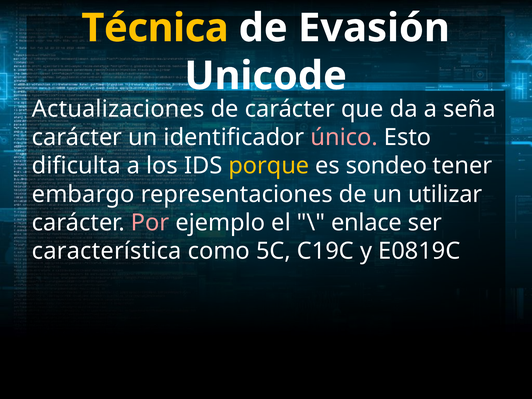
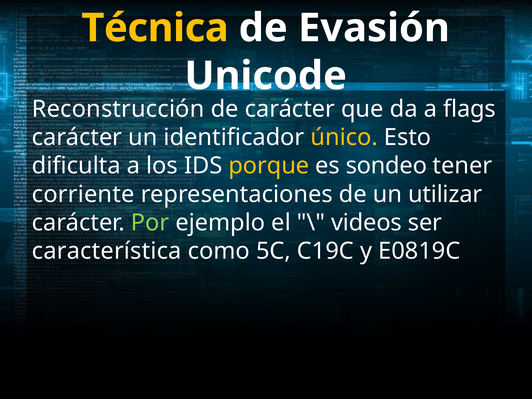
Actualizaciones: Actualizaciones -> Reconstrucción (118, 109)
seña: seña -> flags (469, 109)
único colour: pink -> yellow (344, 137)
embargo: embargo -> corriente (83, 194)
Por colour: pink -> light green (150, 223)
enlace: enlace -> videos (366, 223)
